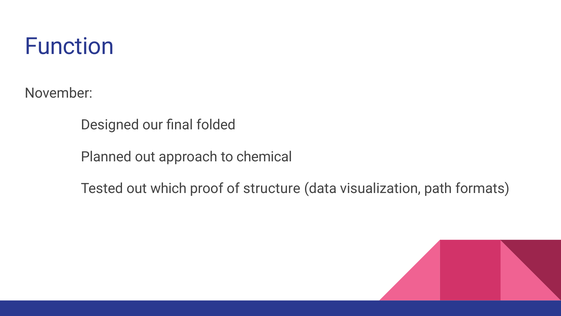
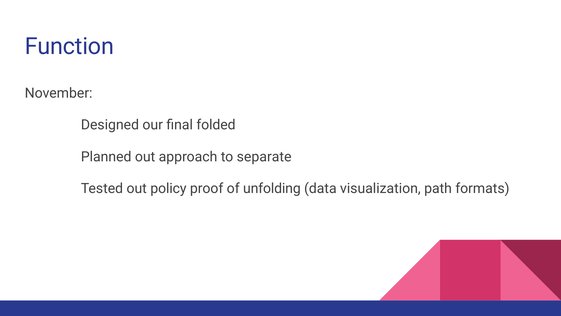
chemical: chemical -> separate (264, 157)
which: which -> policy (168, 188)
structure: structure -> unfolding (272, 188)
